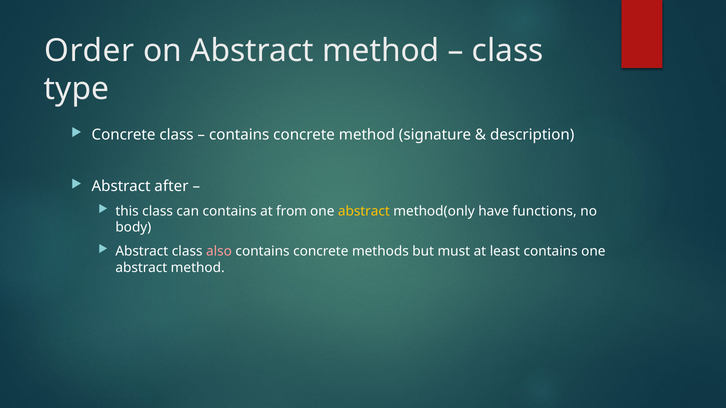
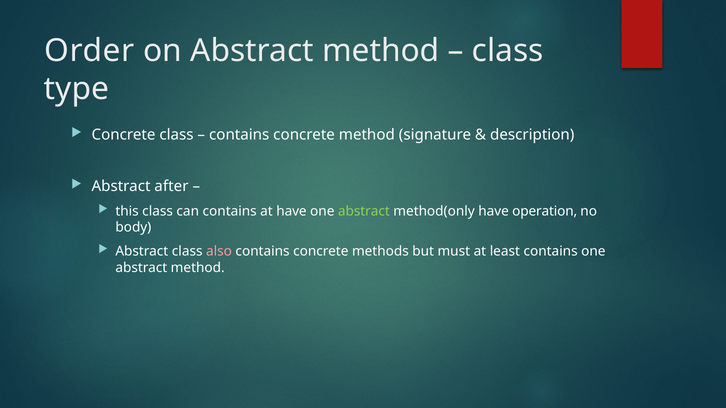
at from: from -> have (292, 211)
abstract colour: yellow -> light green (364, 211)
functions: functions -> operation (545, 211)
